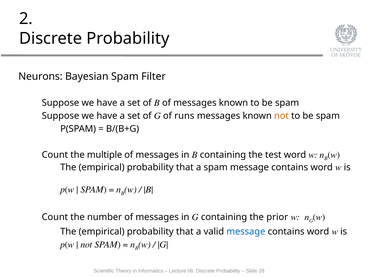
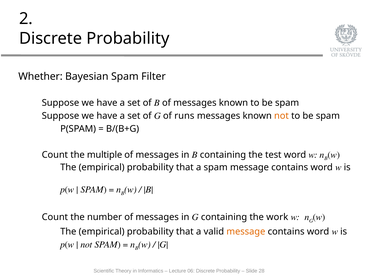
Neurons: Neurons -> Whether (40, 76)
prior: prior -> work (277, 217)
message colour: blue -> orange (246, 232)
